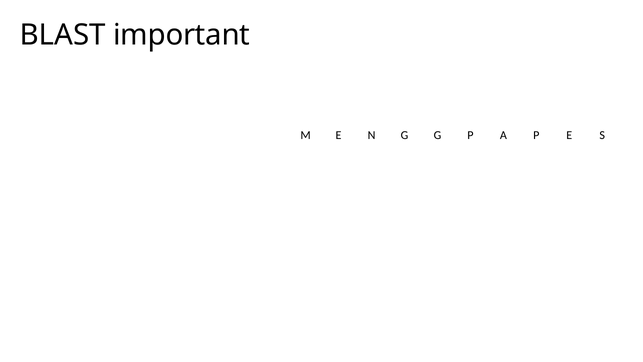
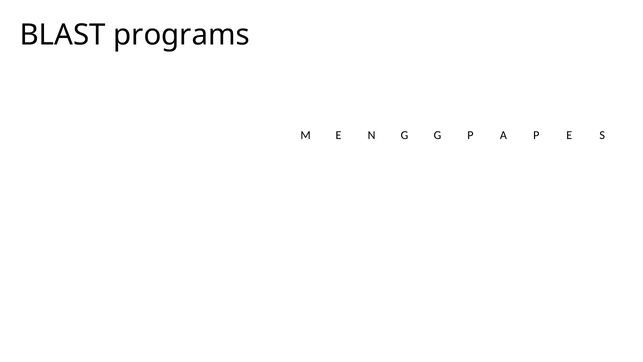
important: important -> programs (182, 35)
